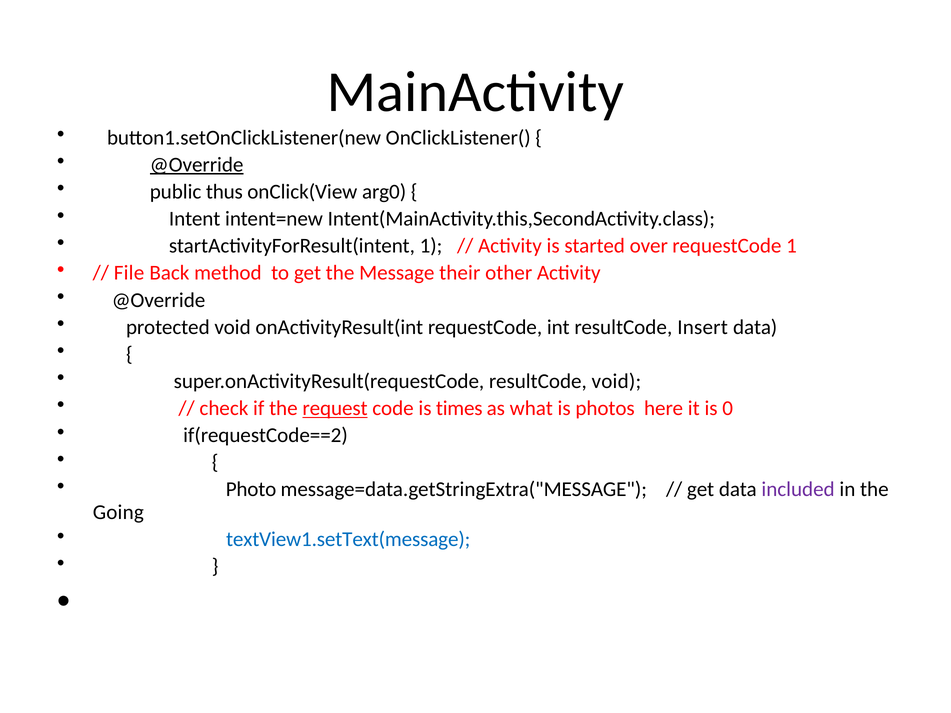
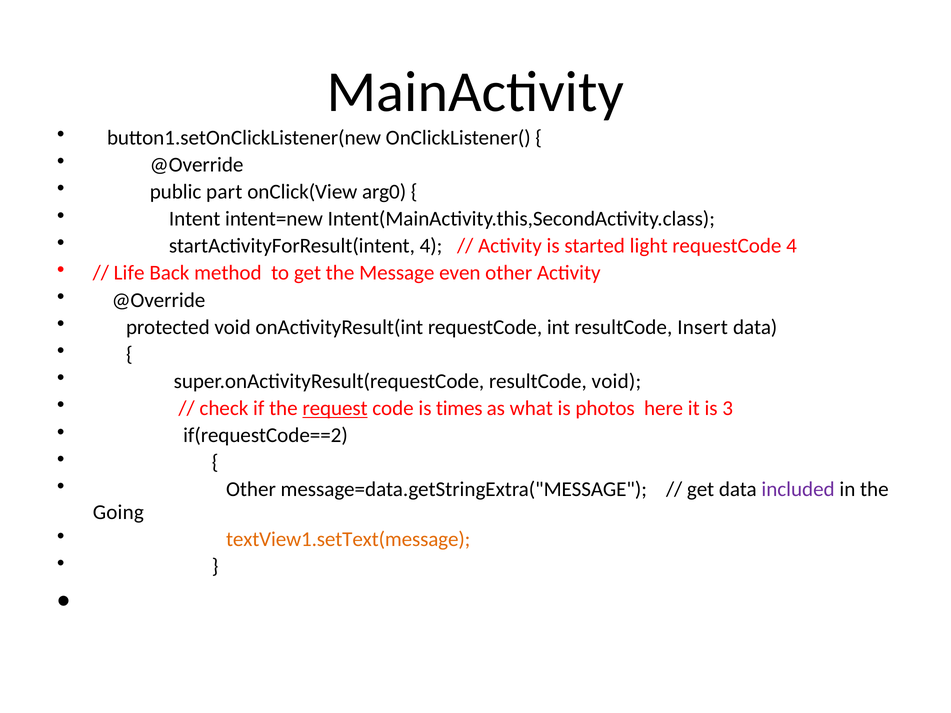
@Override underline: present -> none (197, 165)
thus: thus -> part (224, 192)
startActivityForResult(intent 1: 1 -> 4 (431, 246)
over: over -> light (649, 246)
requestCode 1: 1 -> 4 (791, 246)
File: File -> Life (129, 273)
their: their -> even (460, 273)
0: 0 -> 3 (728, 408)
Photo: Photo -> Other (251, 490)
textView1.setText(message colour: blue -> orange (348, 540)
